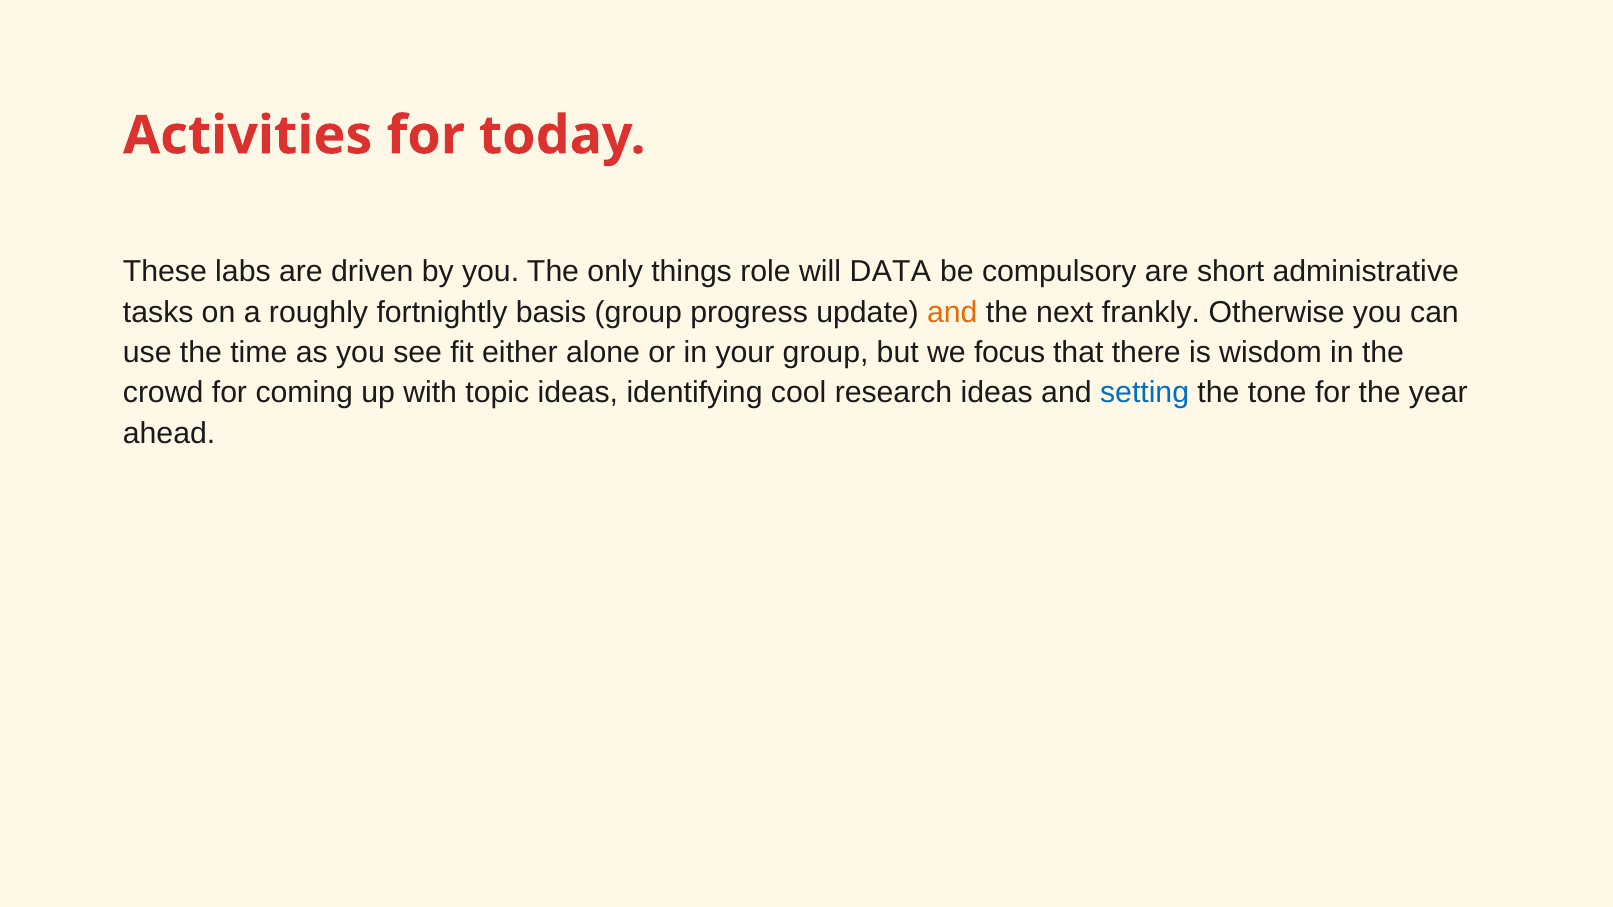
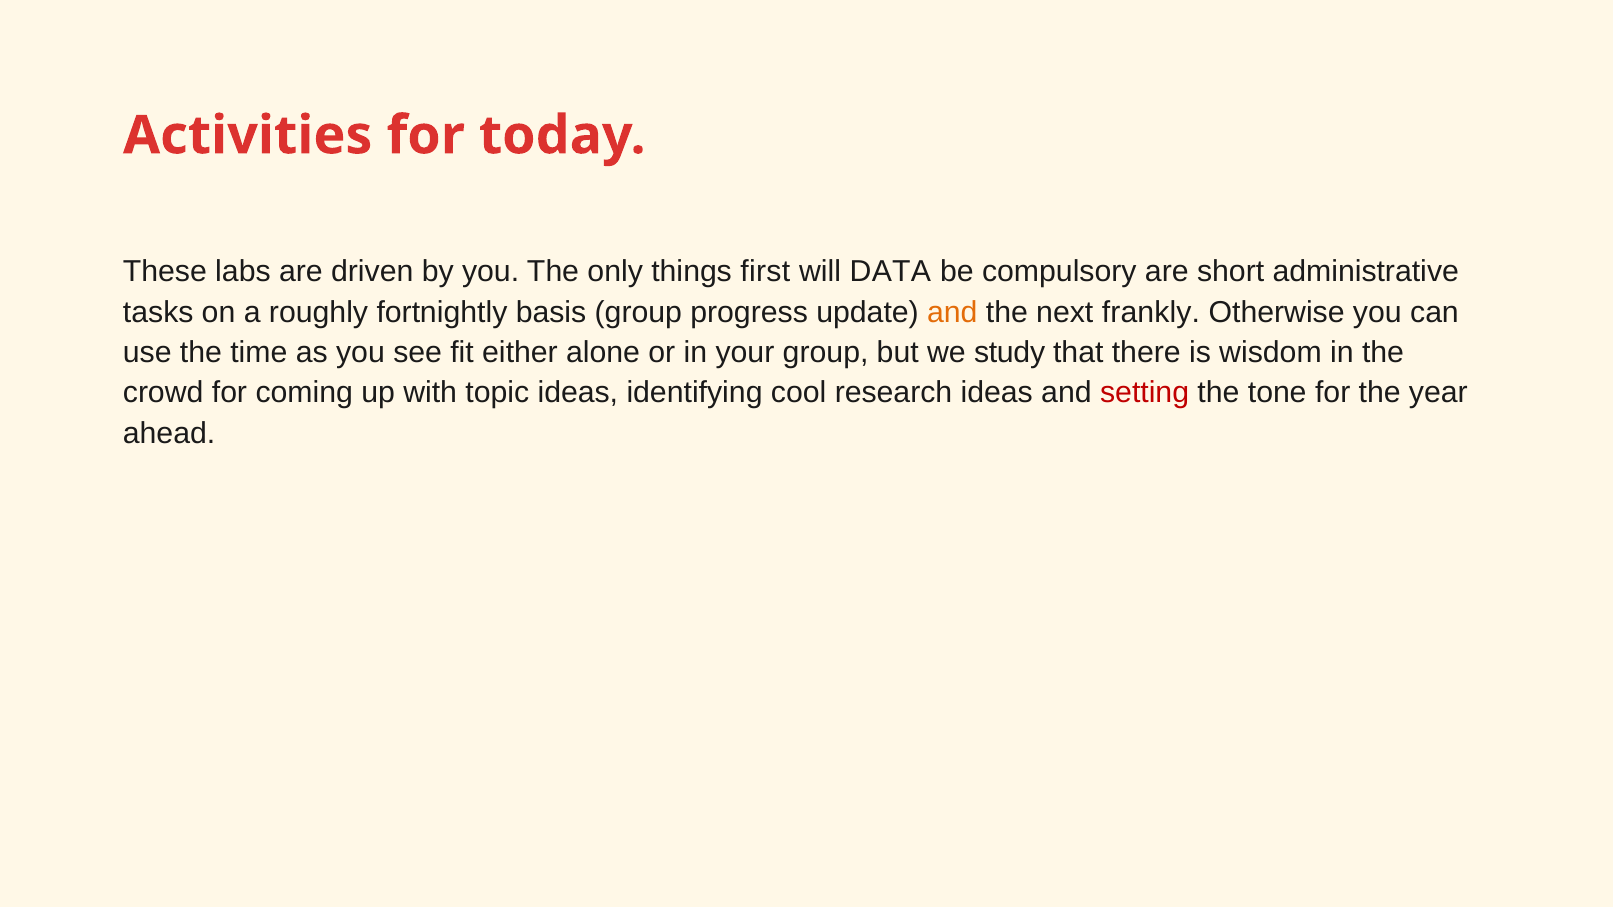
role: role -> first (765, 272)
focus: focus -> study (1010, 353)
setting colour: blue -> red (1145, 393)
